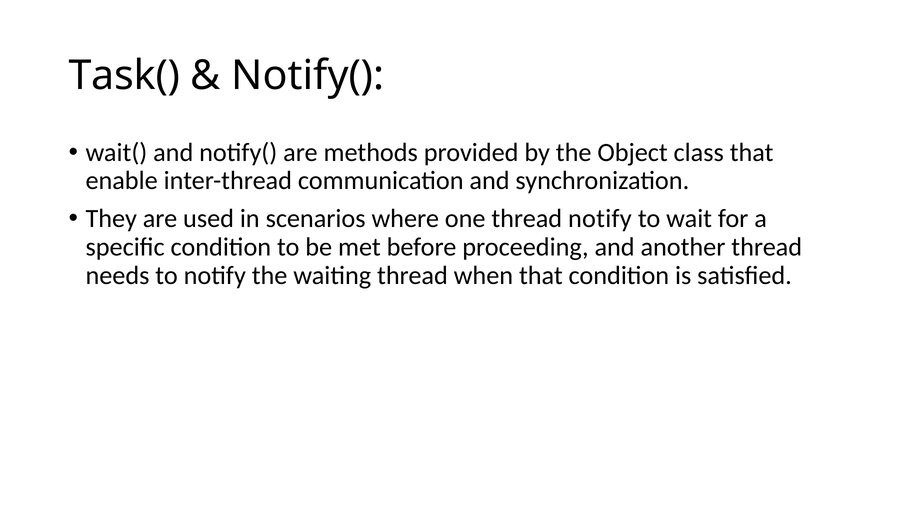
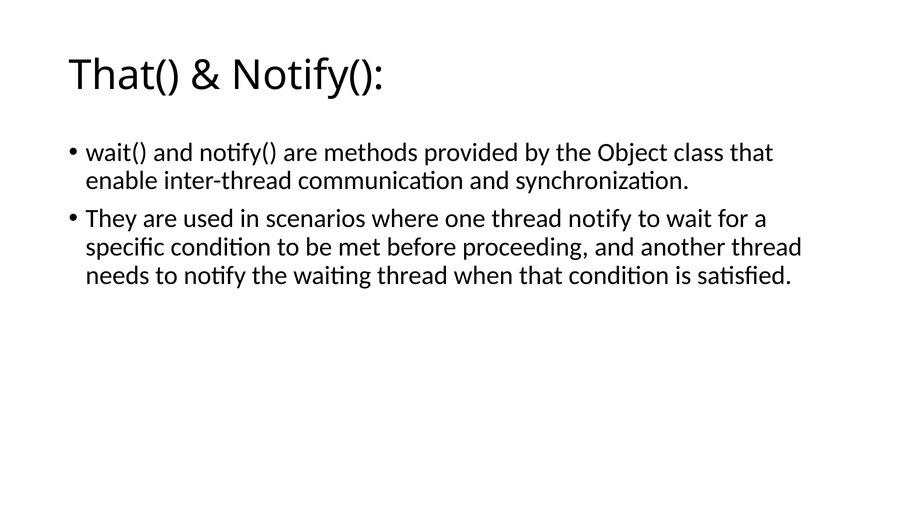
Task(: Task( -> That( (124, 76)
